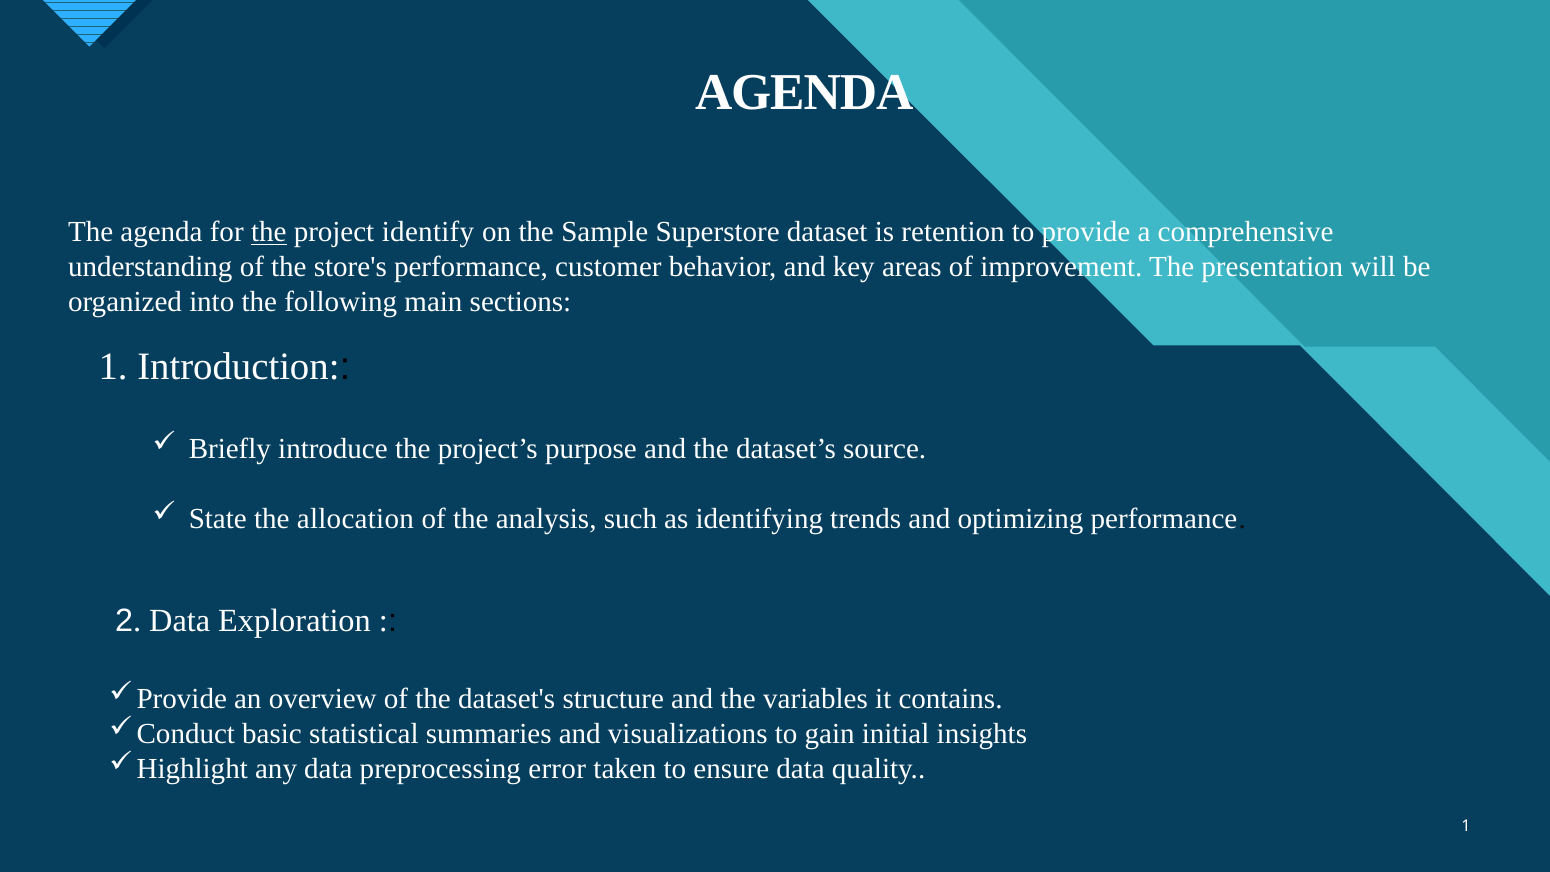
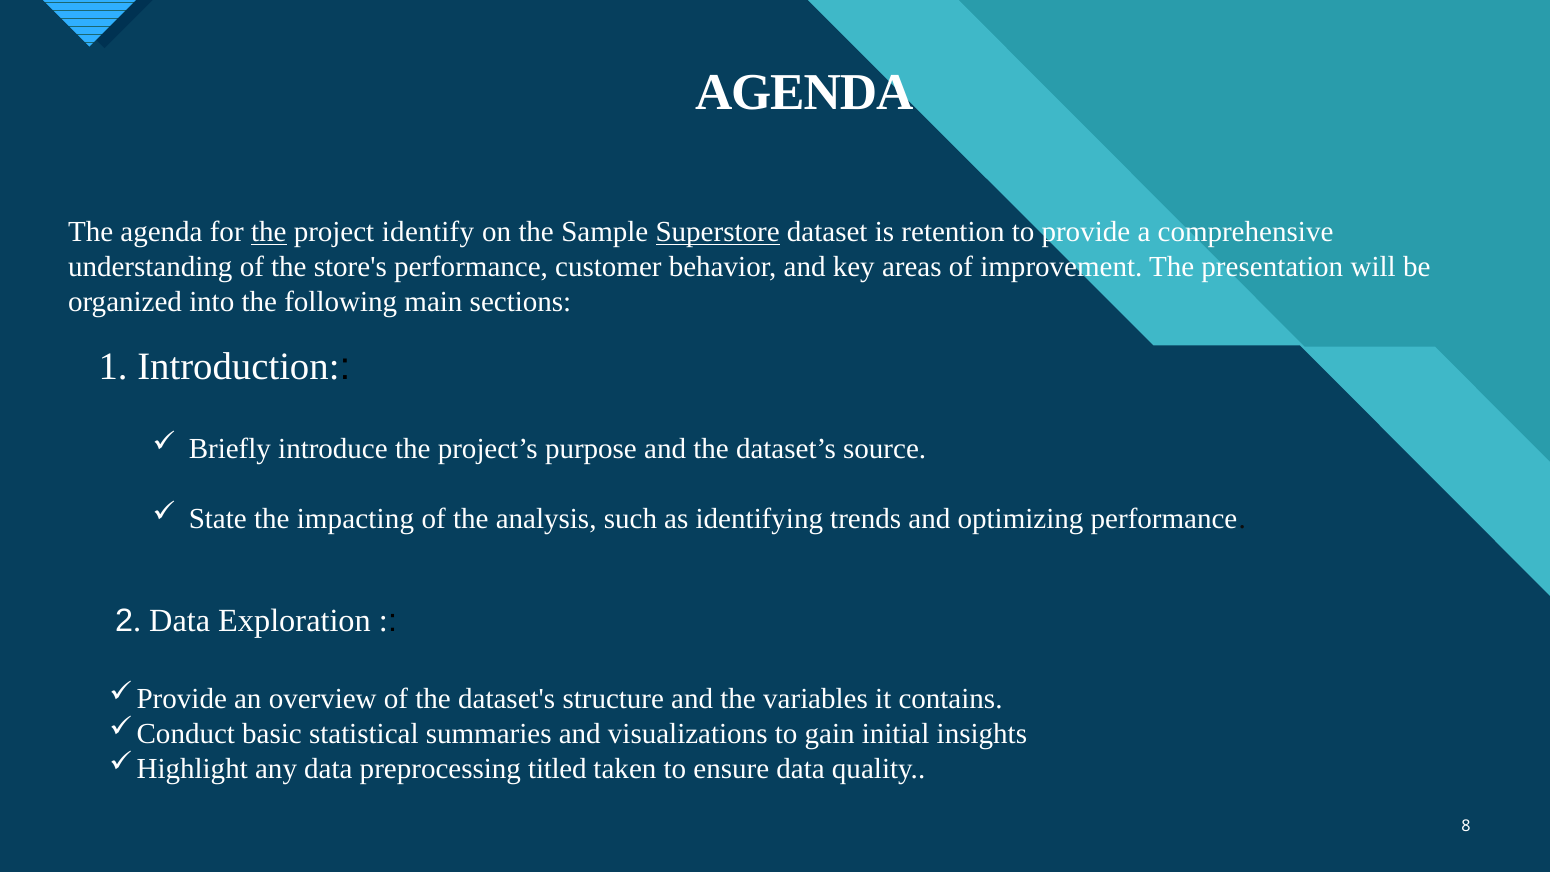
Superstore underline: none -> present (718, 232)
allocation: allocation -> impacting (355, 519)
error: error -> titled (557, 769)
1: 1 -> 8 (1466, 826)
